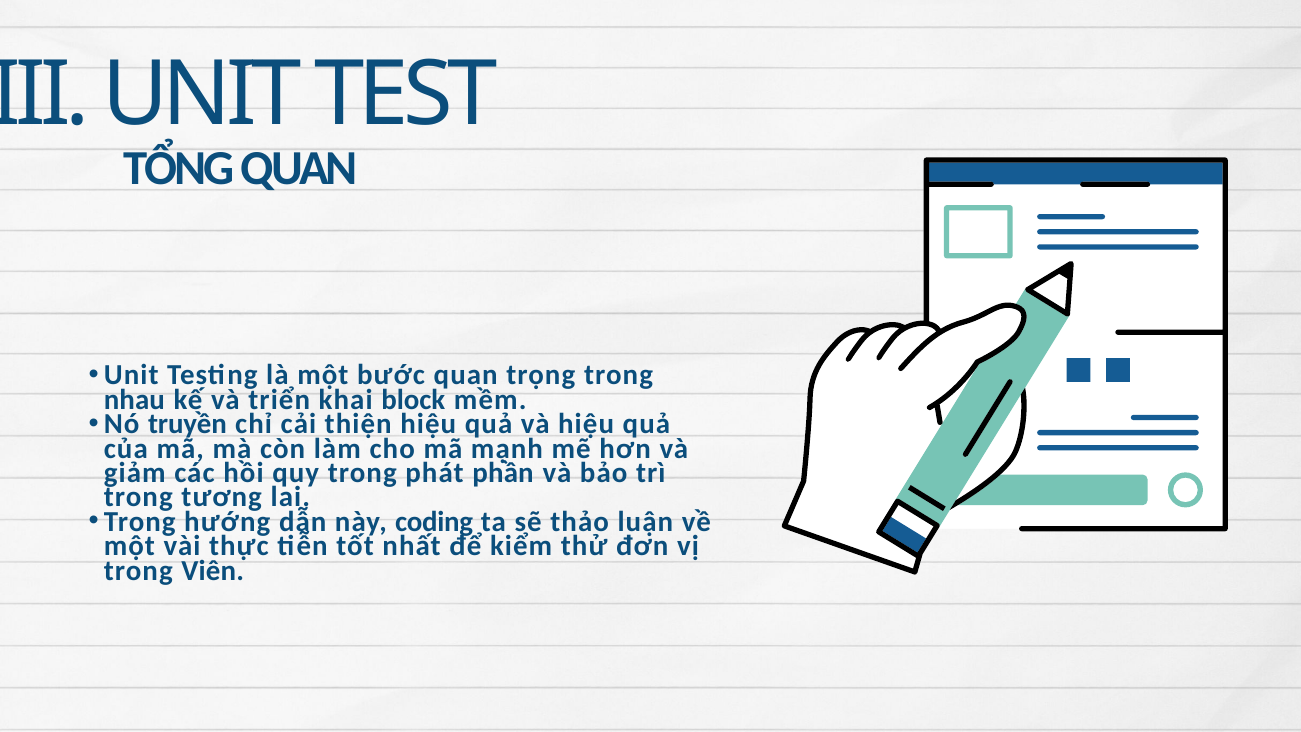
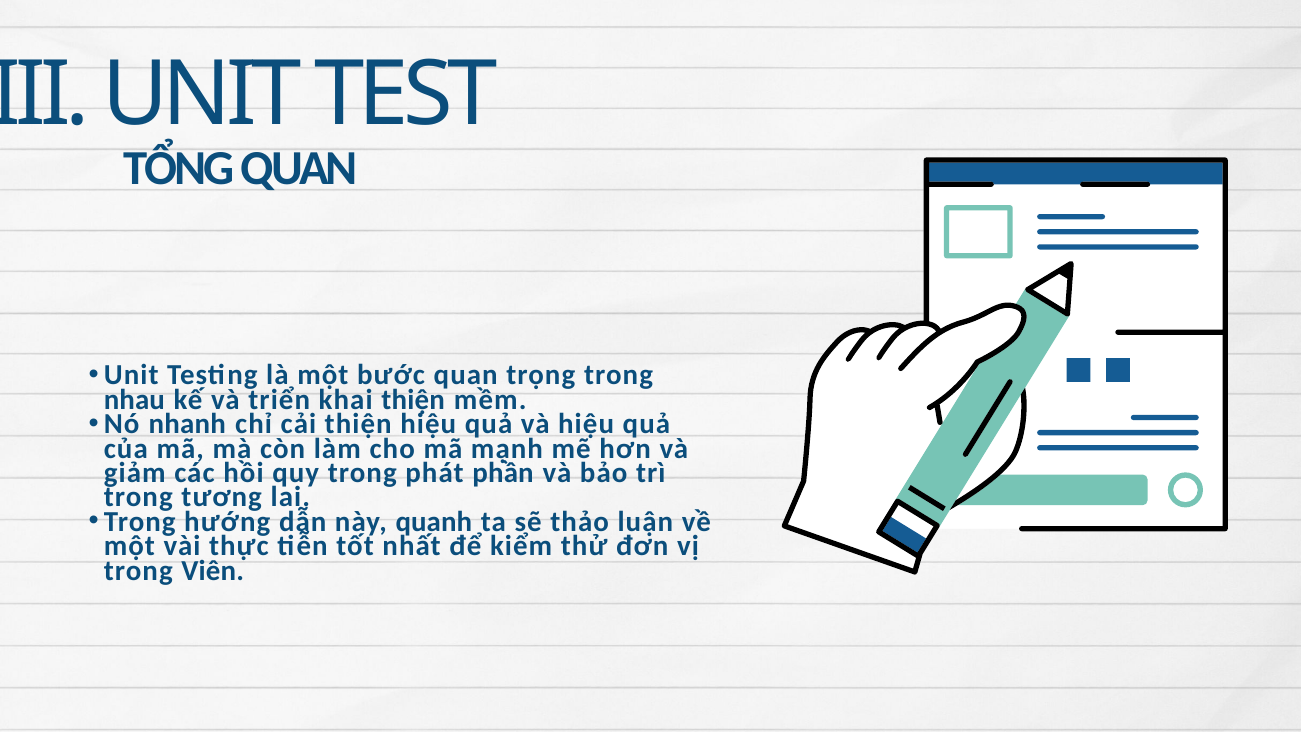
khai block: block -> thiện (413, 400)
truyền: truyền -> nhanh (187, 424)
coding: coding -> quanh (434, 522)
